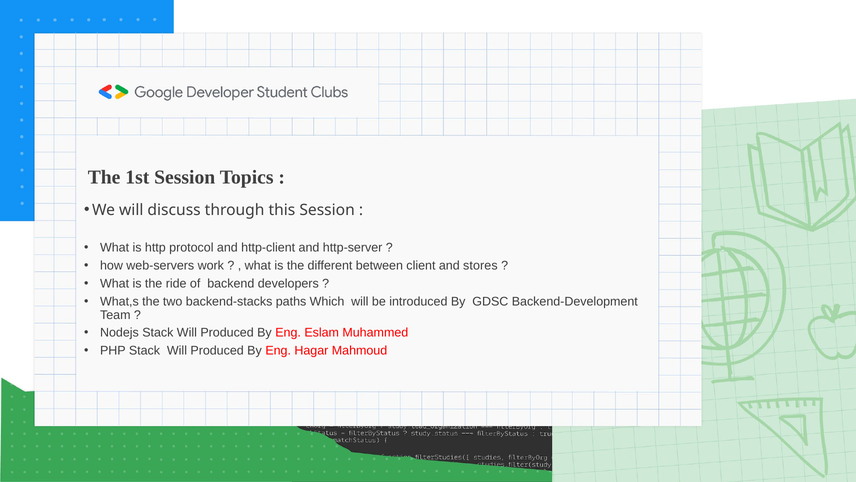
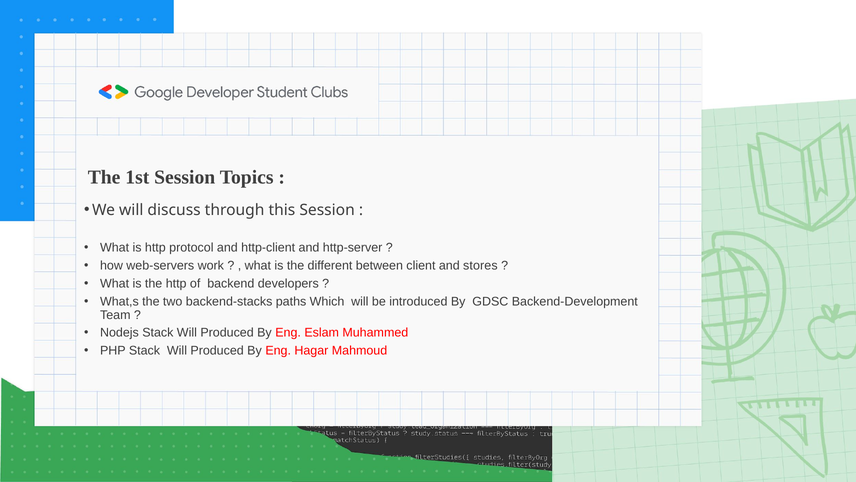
the ride: ride -> http (176, 283)
